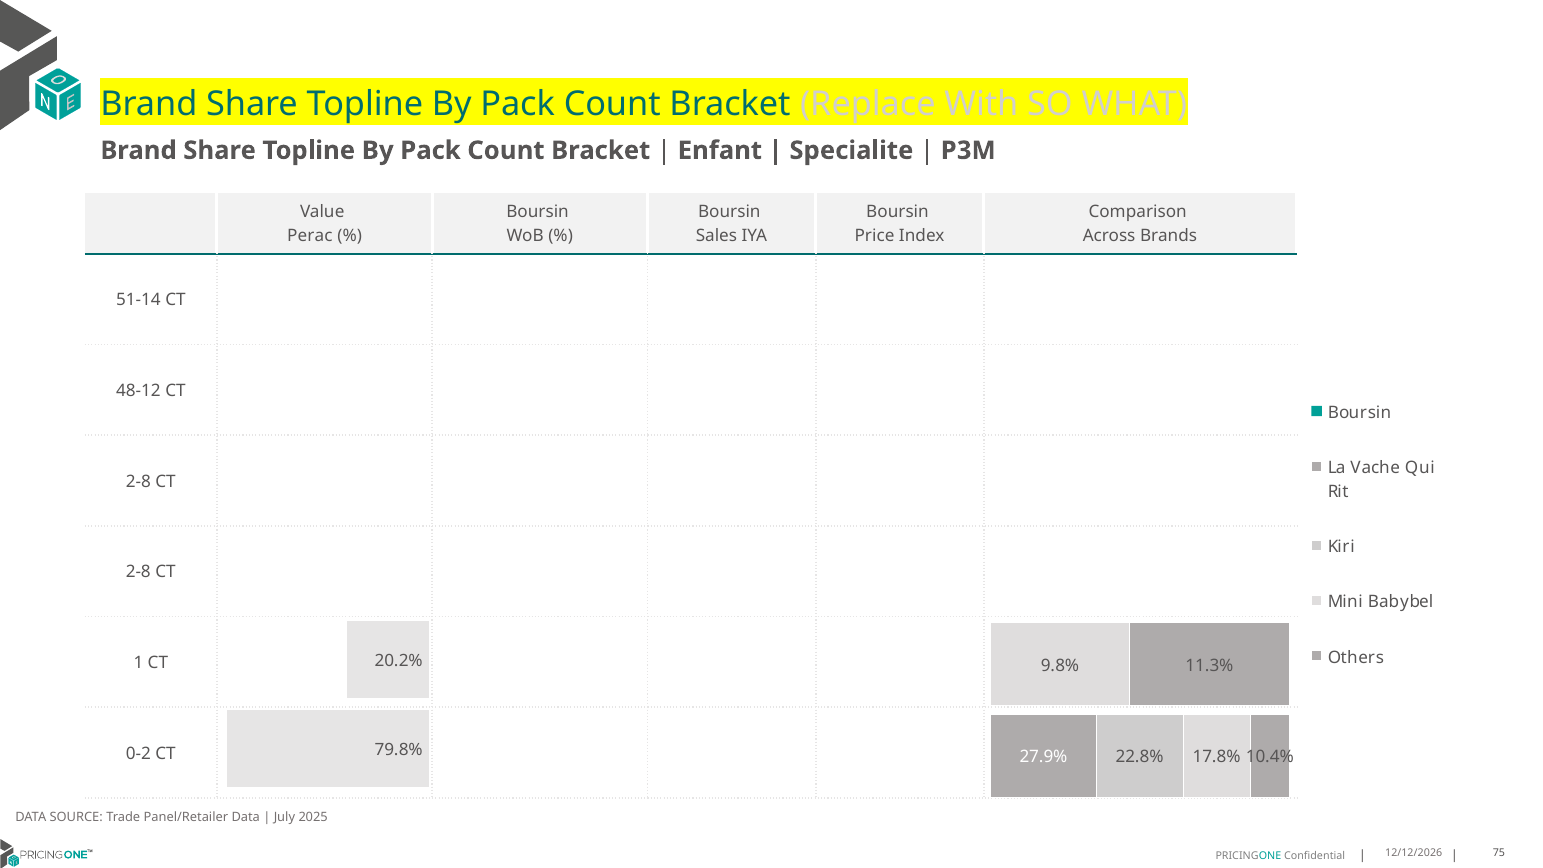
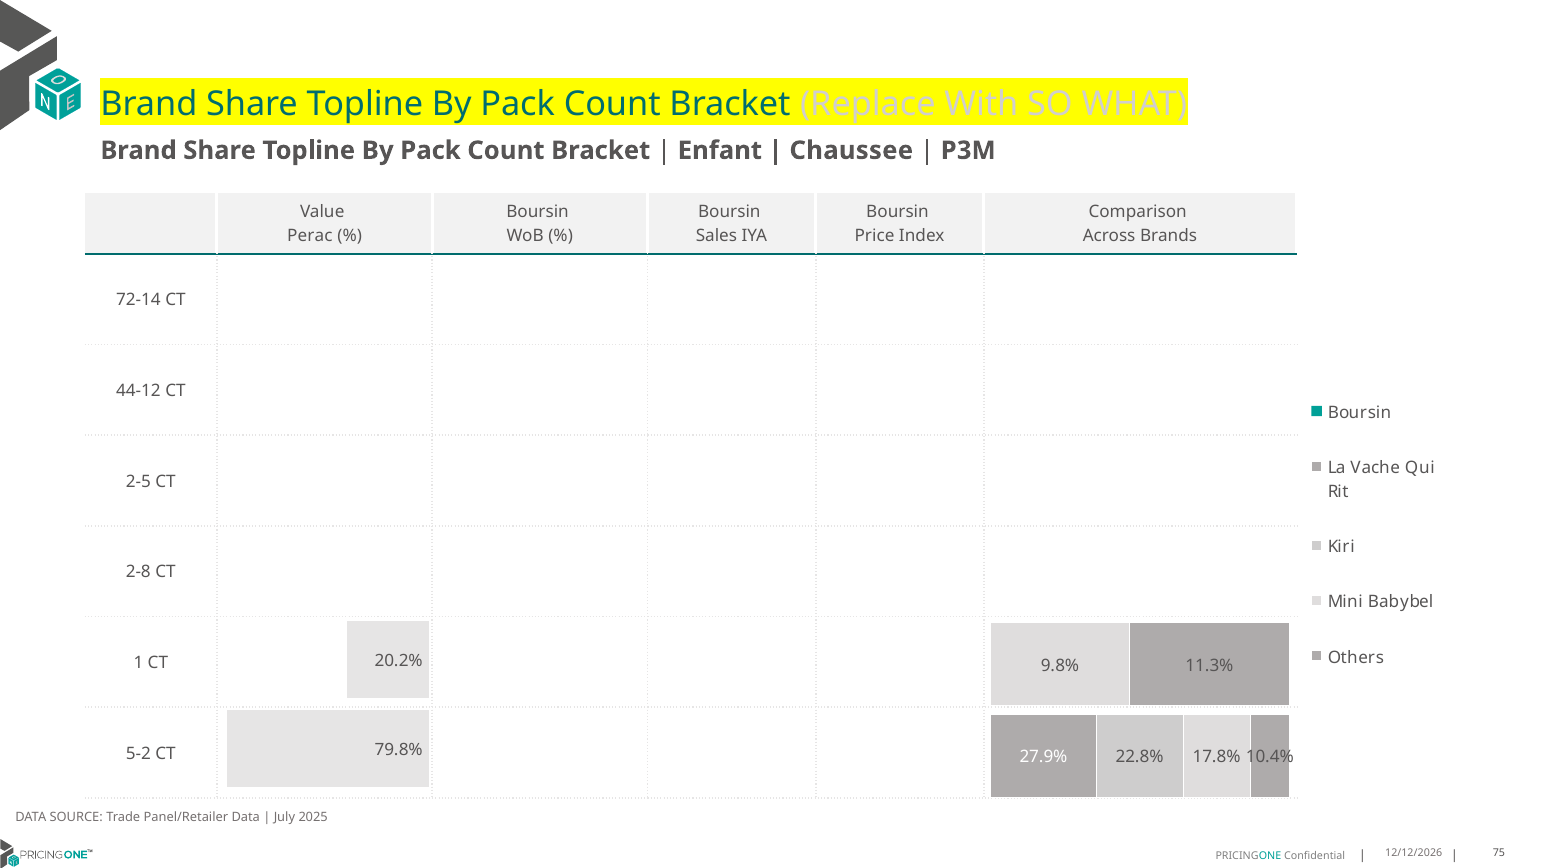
Specialite: Specialite -> Chaussee (851, 150)
51-14: 51-14 -> 72-14 (138, 300)
48-12: 48-12 -> 44-12 (138, 391)
2-8: 2-8 -> 2-5 (138, 482)
0-2: 0-2 -> 5-2 (138, 753)
